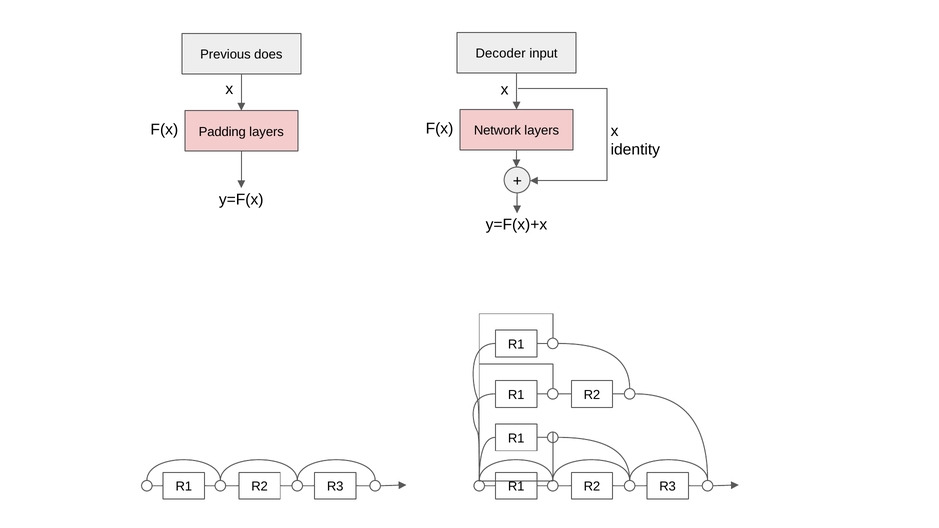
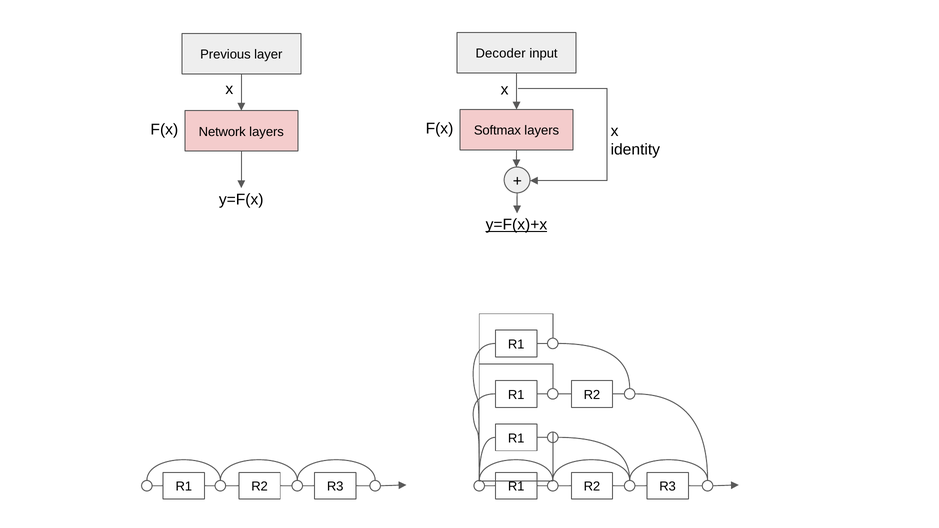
does: does -> layer (268, 55)
Network: Network -> Softmax (497, 131)
Padding: Padding -> Network (222, 132)
y=F(x)+x underline: none -> present (516, 225)
